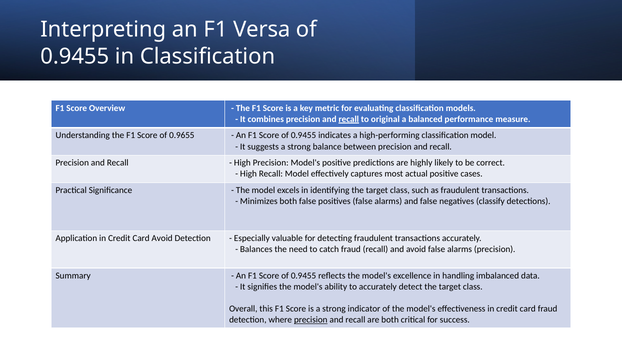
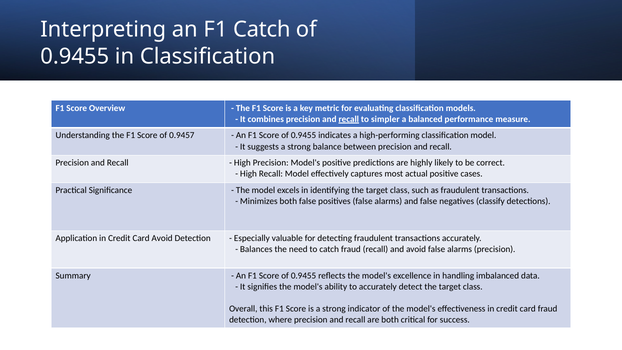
F1 Versa: Versa -> Catch (262, 30)
original: original -> simpler (385, 119)
0.9655: 0.9655 -> 0.9457 (182, 135)
precision underline: present -> none (311, 320)
